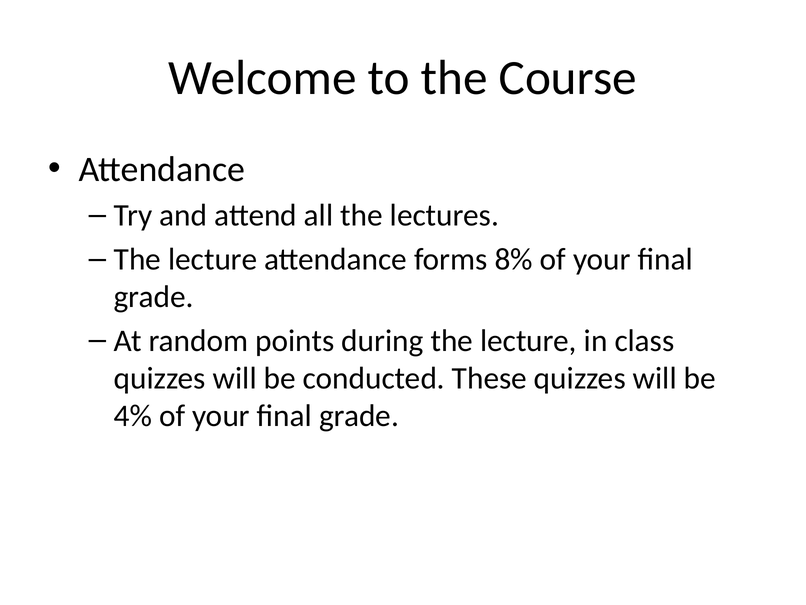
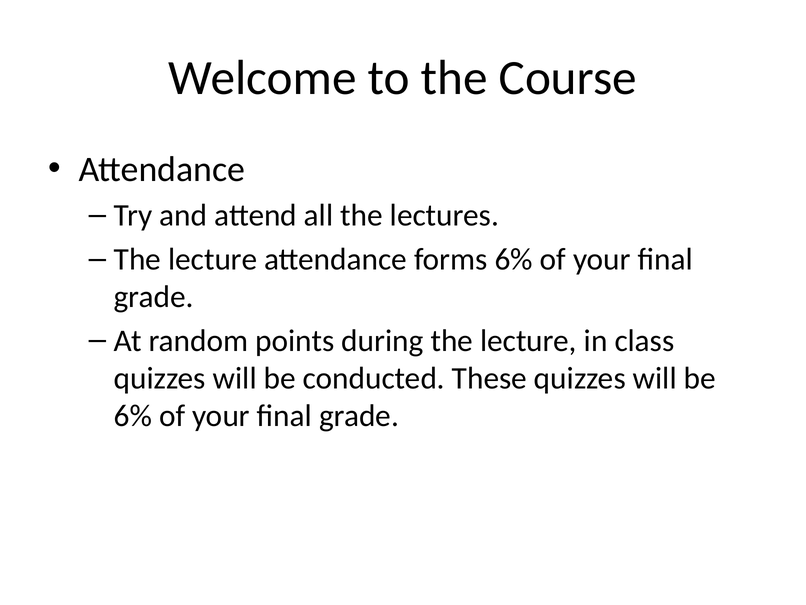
forms 8%: 8% -> 6% (514, 259)
4%: 4% -> 6% (133, 416)
